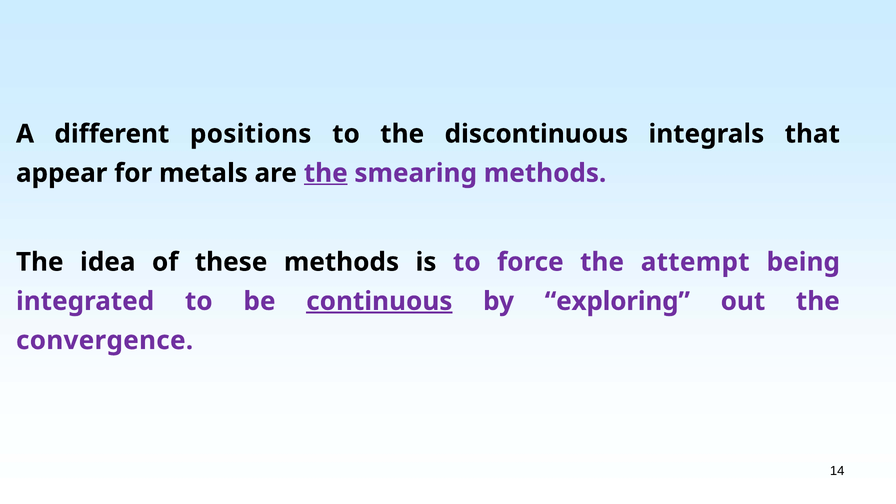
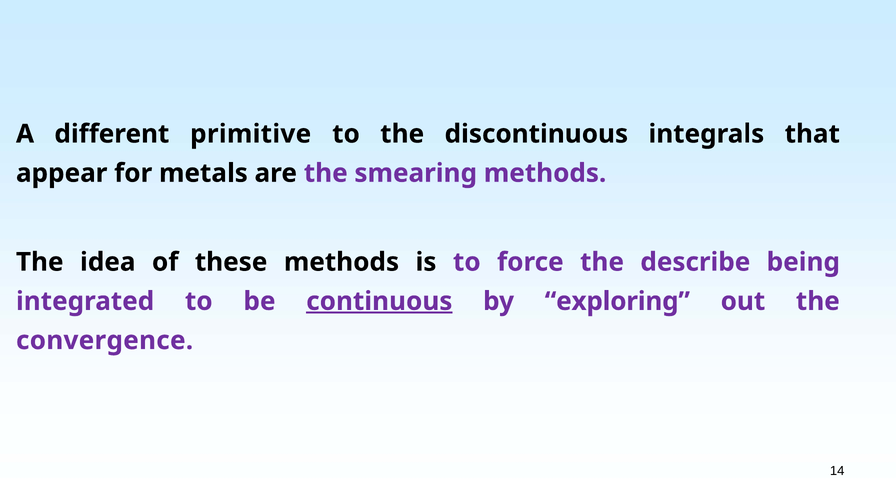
positions: positions -> primitive (251, 134)
the underline: present -> none (326, 173)
attempt: attempt -> describe (695, 262)
